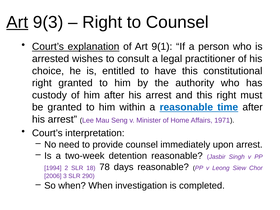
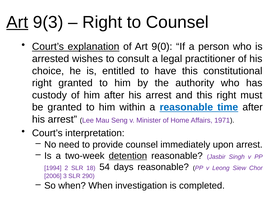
9(1: 9(1 -> 9(0 (162, 47)
detention underline: none -> present (128, 156)
78: 78 -> 54 (105, 167)
